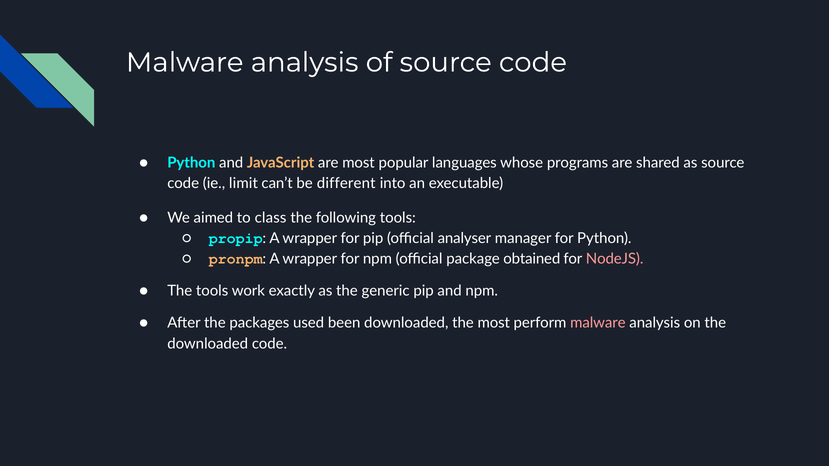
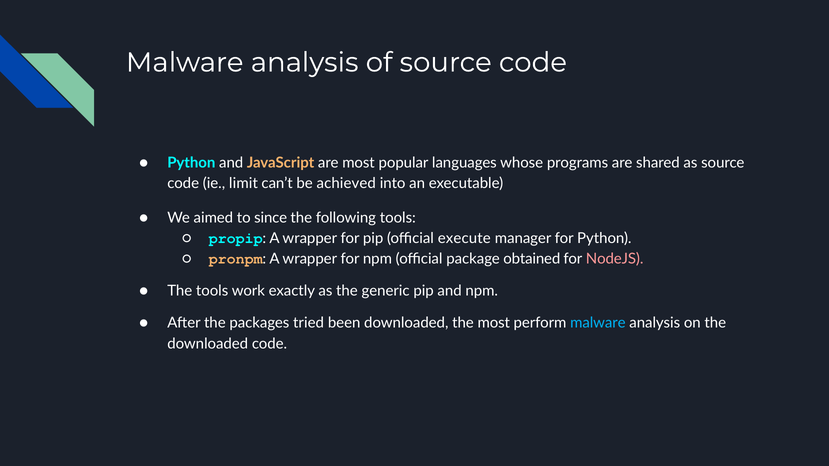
different: different -> achieved (346, 184)
class: class -> since (271, 218)
analyser: analyser -> execute (464, 239)
used: used -> tried (309, 323)
malware colour: pink -> light blue (598, 323)
